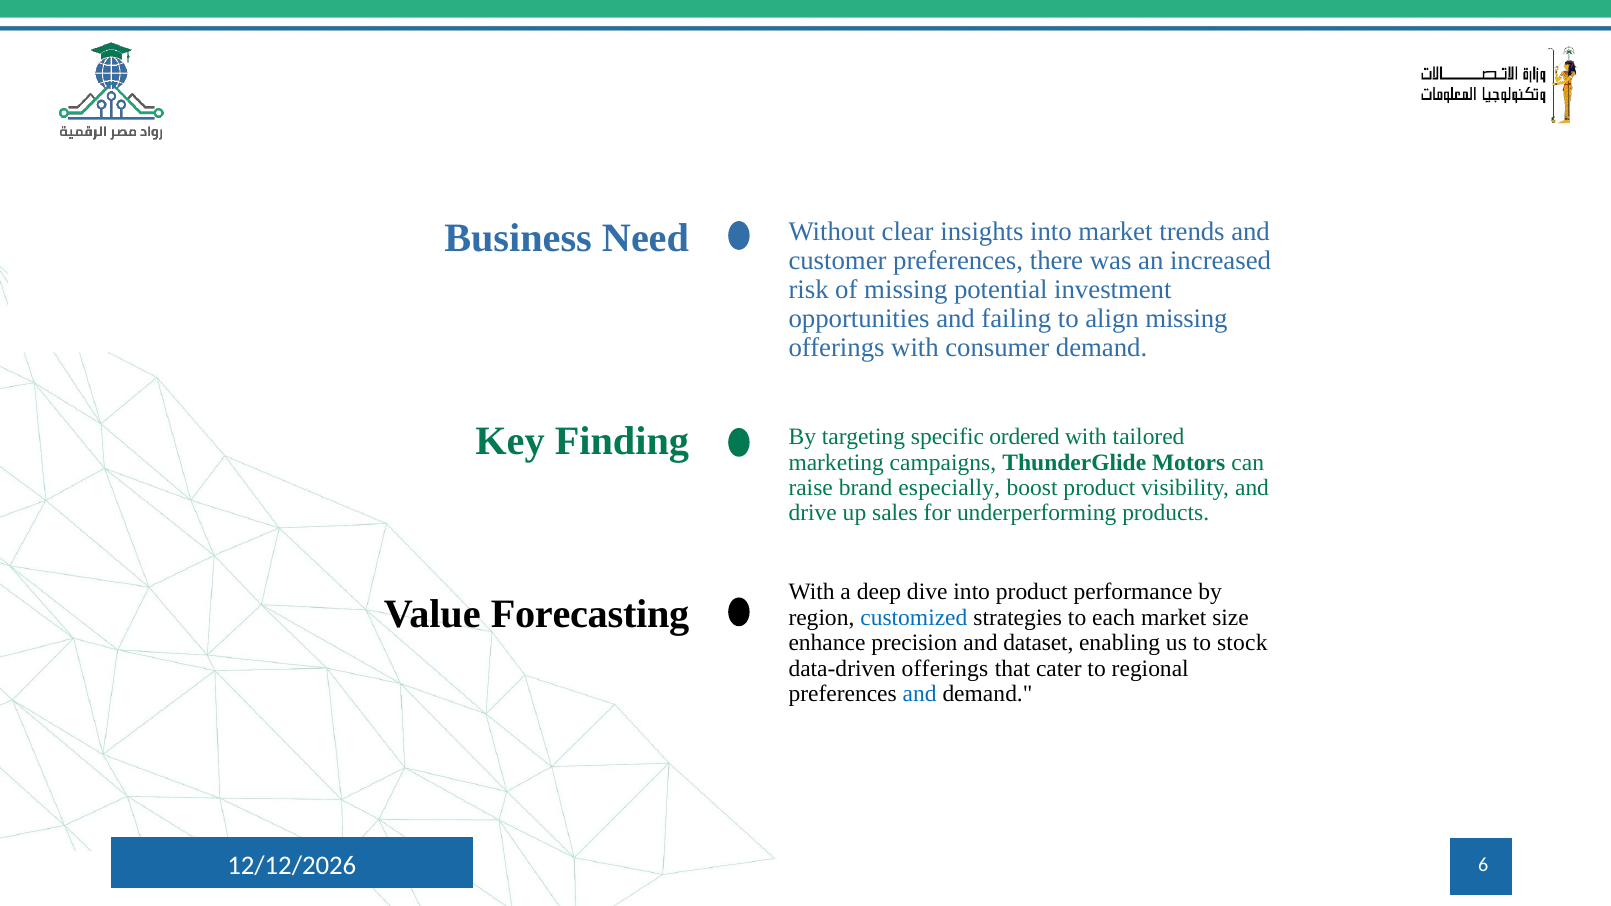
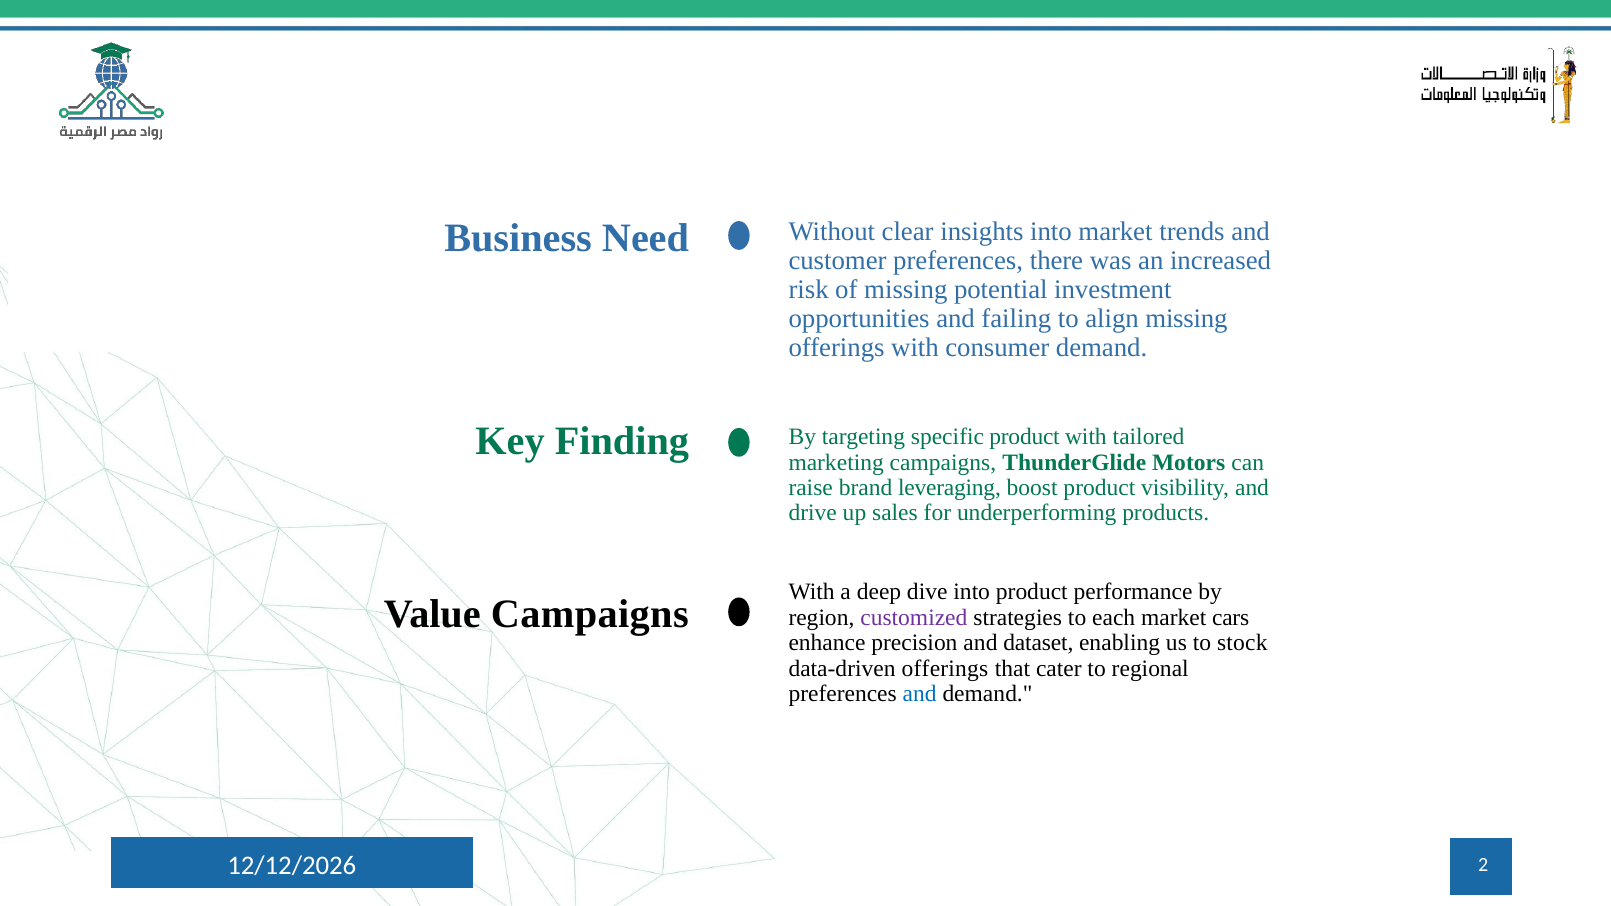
specific ordered: ordered -> product (1025, 437)
especially: especially -> leveraging (950, 488)
Value Forecasting: Forecasting -> Campaigns (590, 614)
customized colour: blue -> purple (914, 618)
size: size -> cars (1231, 618)
6: 6 -> 2 (1483, 865)
